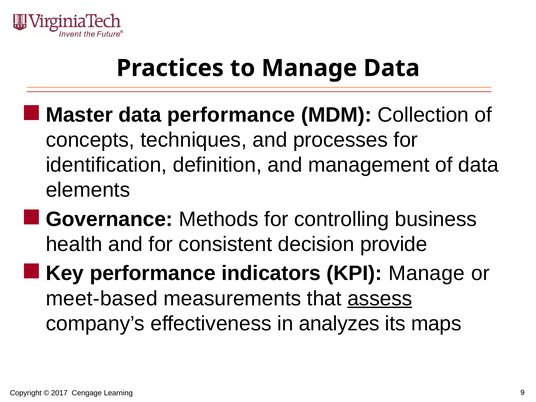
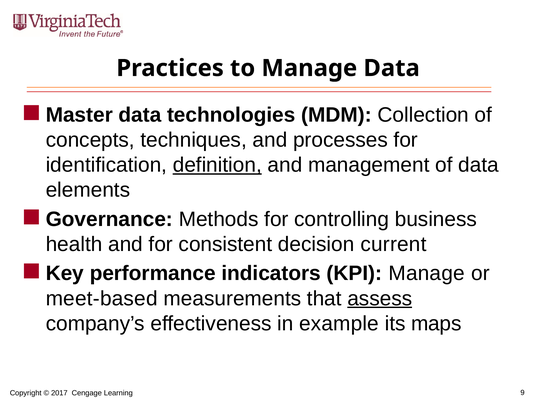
data performance: performance -> technologies (231, 115)
definition underline: none -> present (217, 165)
provide: provide -> current (394, 244)
analyzes: analyzes -> example (339, 323)
